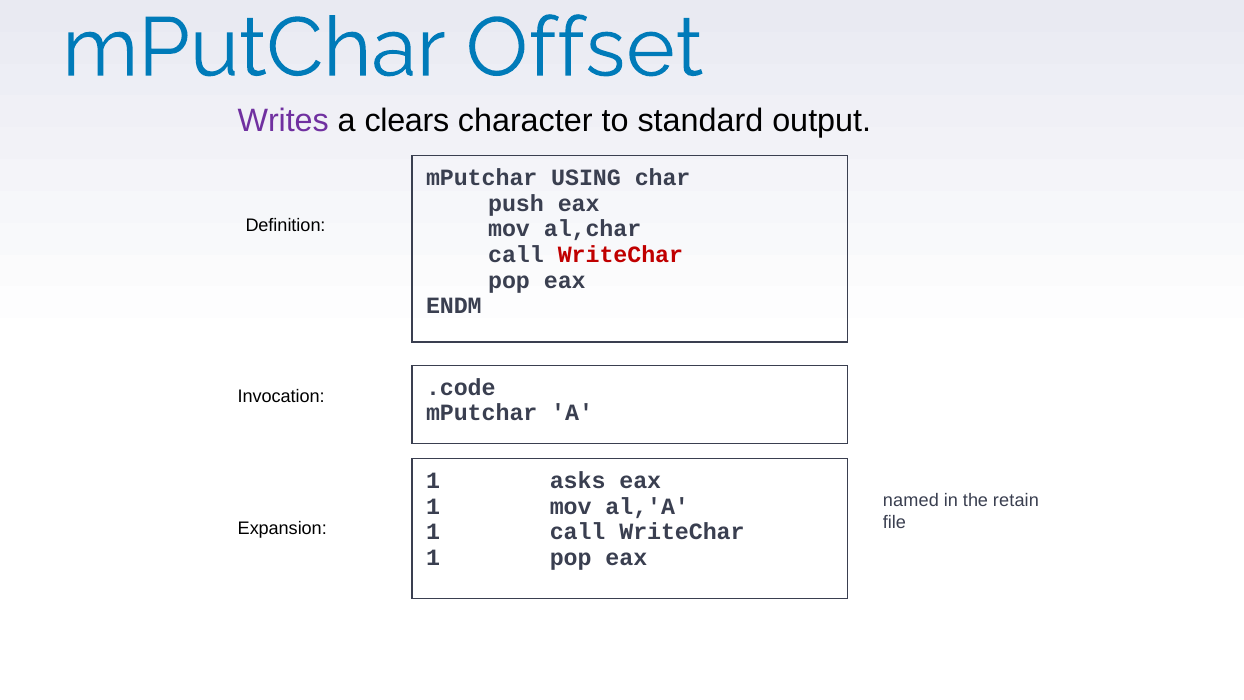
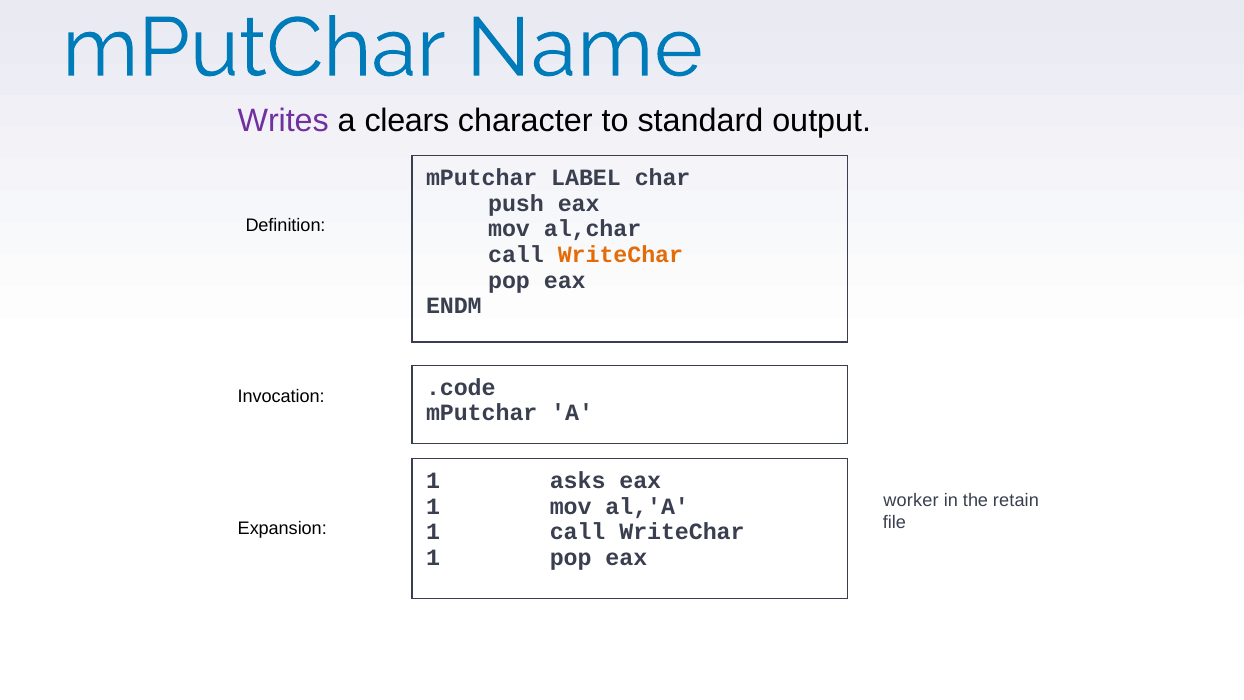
Offset: Offset -> Name (585, 48)
USING: USING -> LABEL (586, 178)
WriteChar colour: red -> orange (620, 255)
named: named -> worker (911, 500)
